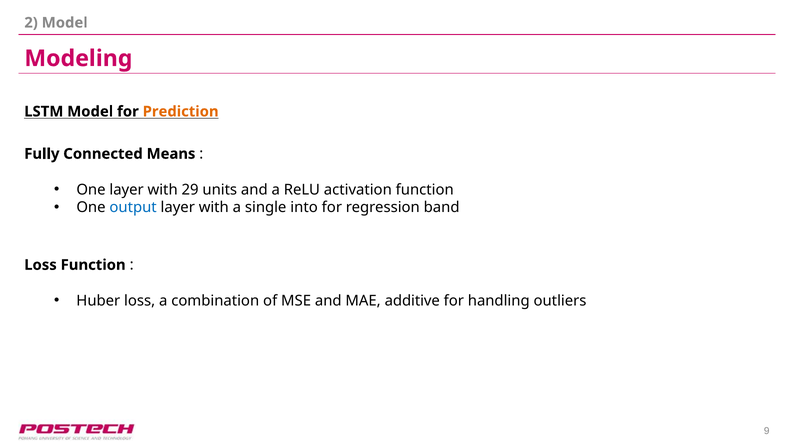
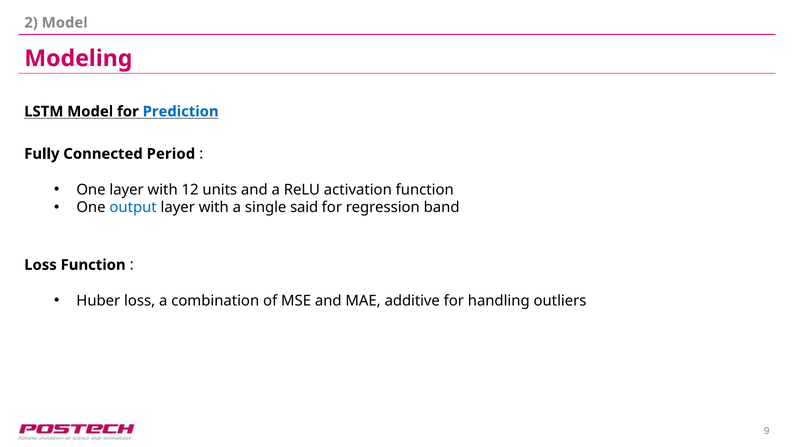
Prediction colour: orange -> blue (181, 111)
Means: Means -> Period (171, 154)
29: 29 -> 12 (190, 189)
into: into -> said (304, 207)
